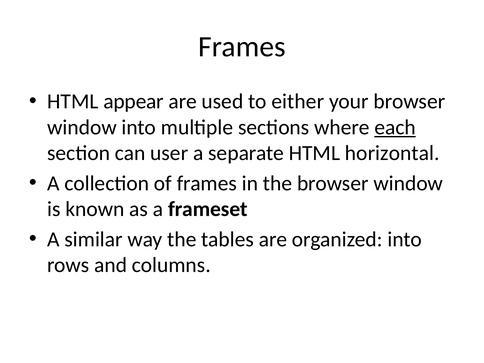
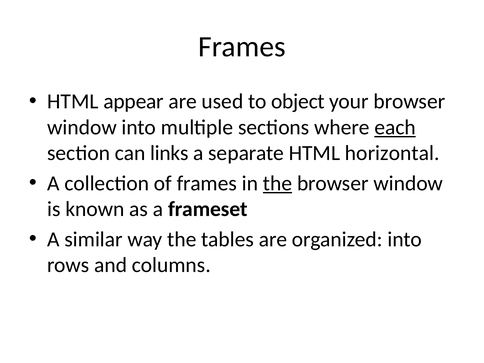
either: either -> object (298, 102)
user: user -> links (169, 153)
the underline: none -> present (278, 183)
